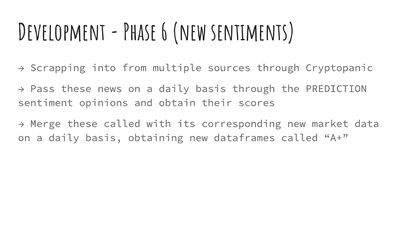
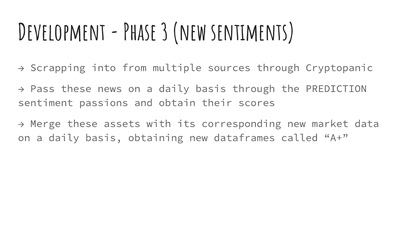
6: 6 -> 3 (165, 33)
opinions: opinions -> passions (104, 103)
these called: called -> assets (122, 123)
